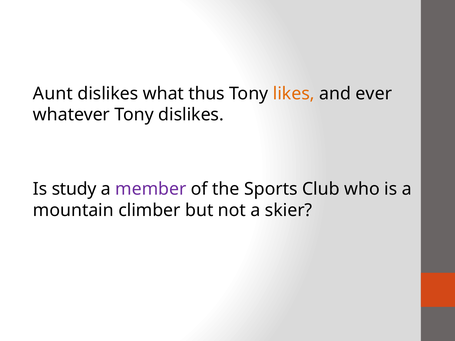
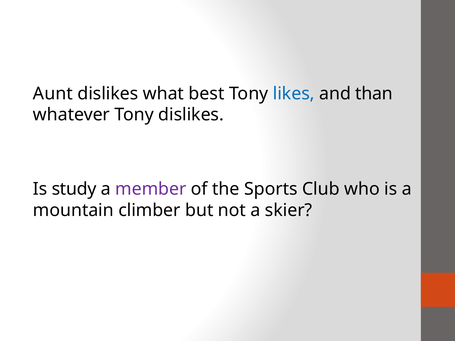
thus: thus -> best (207, 94)
likes colour: orange -> blue (294, 94)
ever: ever -> than (374, 94)
